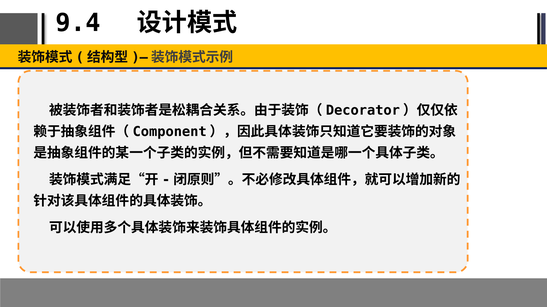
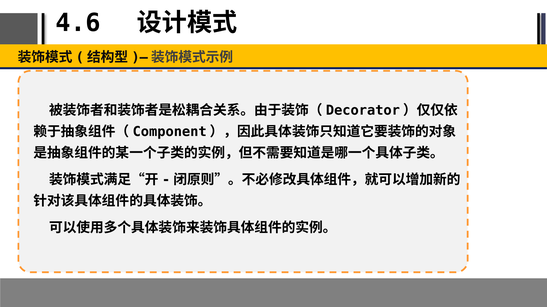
9.4: 9.4 -> 4.6 (78, 23)
